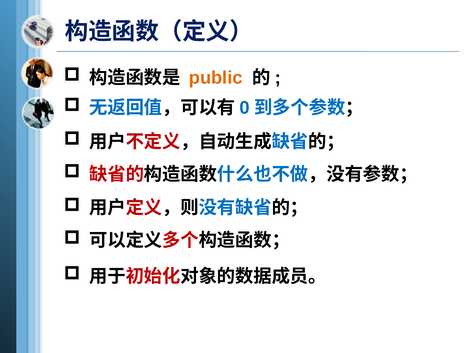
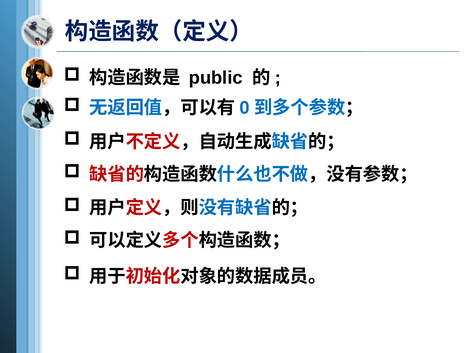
public colour: orange -> black (216, 78)
